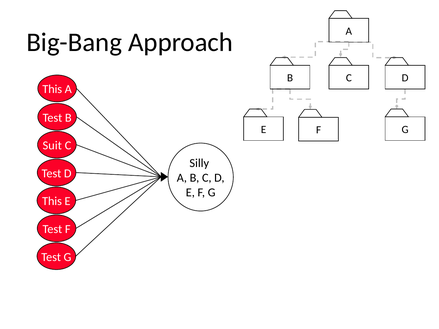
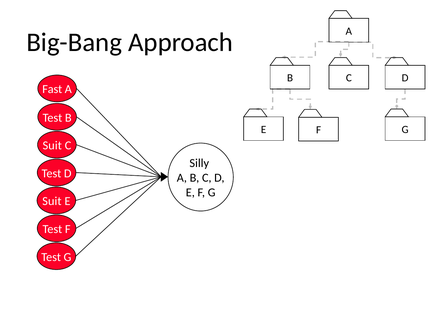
This: This -> Fast (52, 89)
This: This -> Suit (52, 201)
